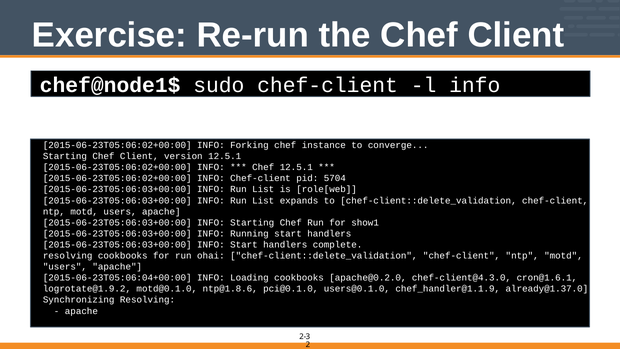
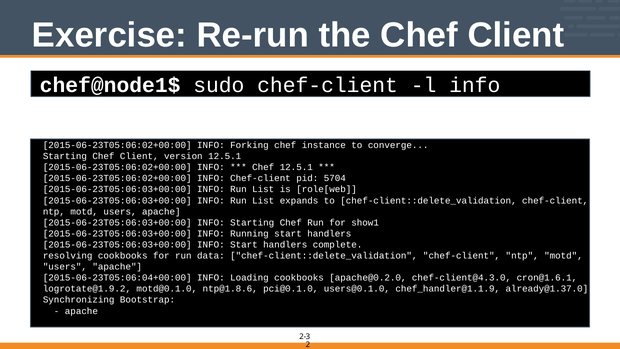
ohai: ohai -> data (211, 256)
Synchronizing Resolving: Resolving -> Bootstrap (148, 300)
